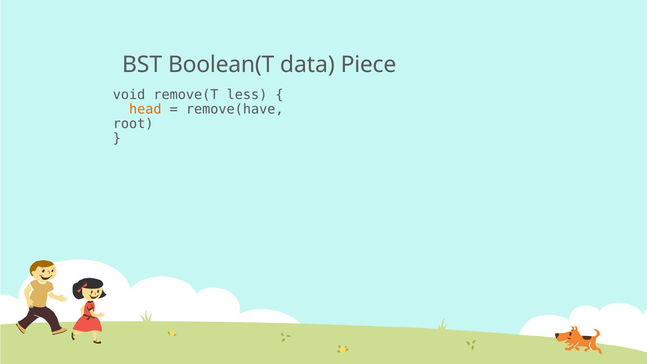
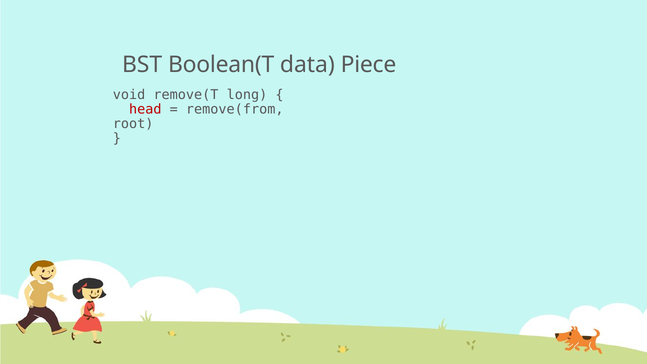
less: less -> long (247, 95)
head colour: orange -> red (145, 109)
remove(have: remove(have -> remove(from (235, 109)
